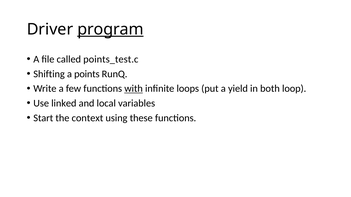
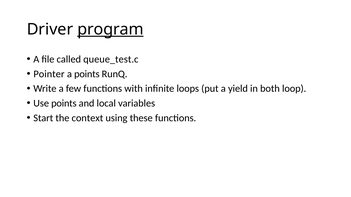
points_test.c: points_test.c -> queue_test.c (111, 59)
Shifting: Shifting -> Pointer (49, 74)
with underline: present -> none (134, 89)
Use linked: linked -> points (64, 103)
